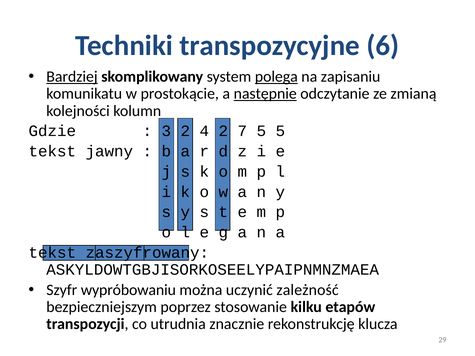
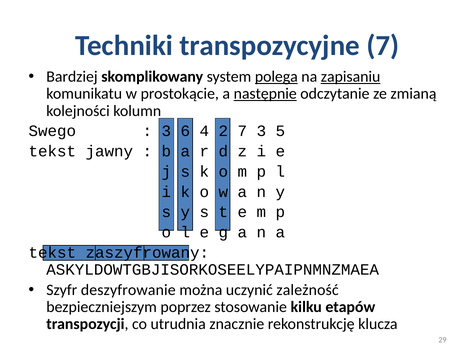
transpozycyjne 6: 6 -> 7 (383, 46)
Bardziej underline: present -> none (72, 77)
zapisaniu underline: none -> present (351, 77)
Gdzie: Gdzie -> Swego (52, 131)
3 2: 2 -> 6 (185, 131)
7 5: 5 -> 3 (261, 131)
wypróbowaniu: wypróbowaniu -> deszyfrowanie (128, 290)
